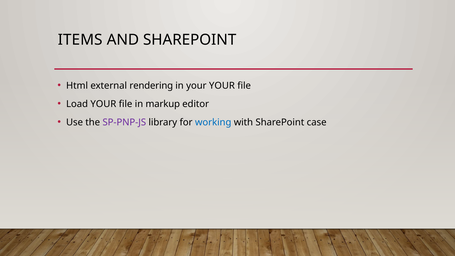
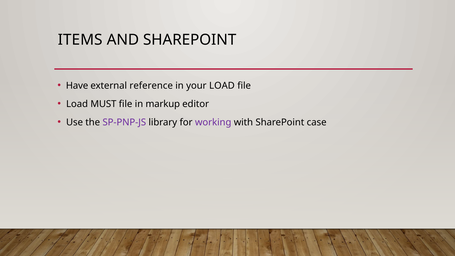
Html: Html -> Have (77, 86)
rendering: rendering -> reference (151, 86)
your YOUR: YOUR -> LOAD (222, 86)
Load YOUR: YOUR -> MUST (103, 104)
working colour: blue -> purple (213, 122)
